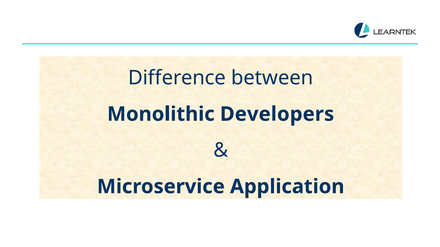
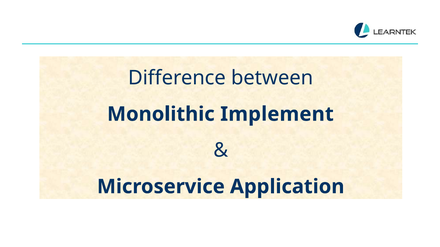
Developers: Developers -> Implement (277, 114)
